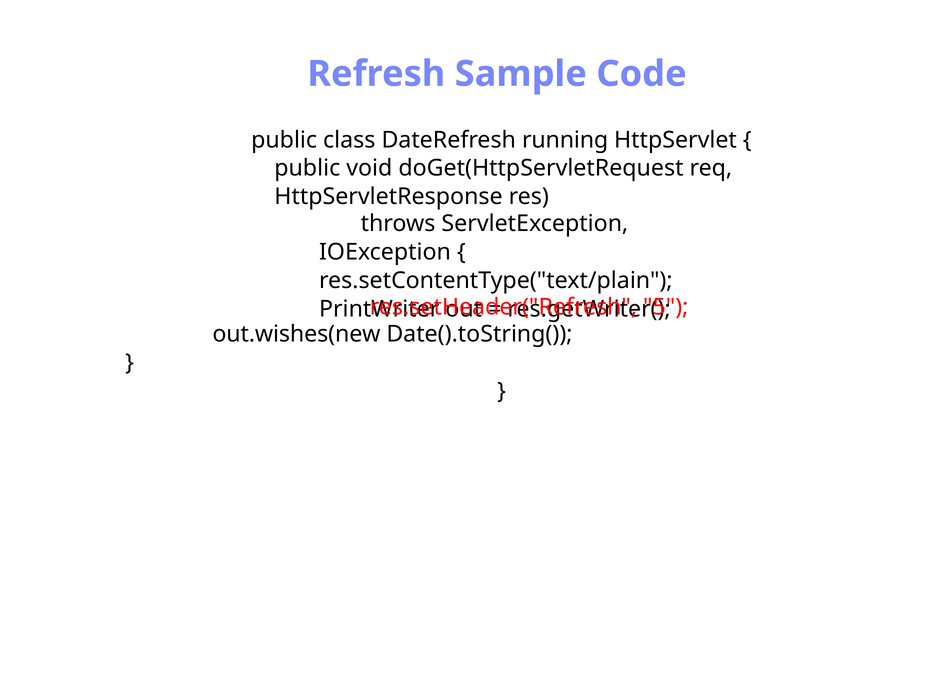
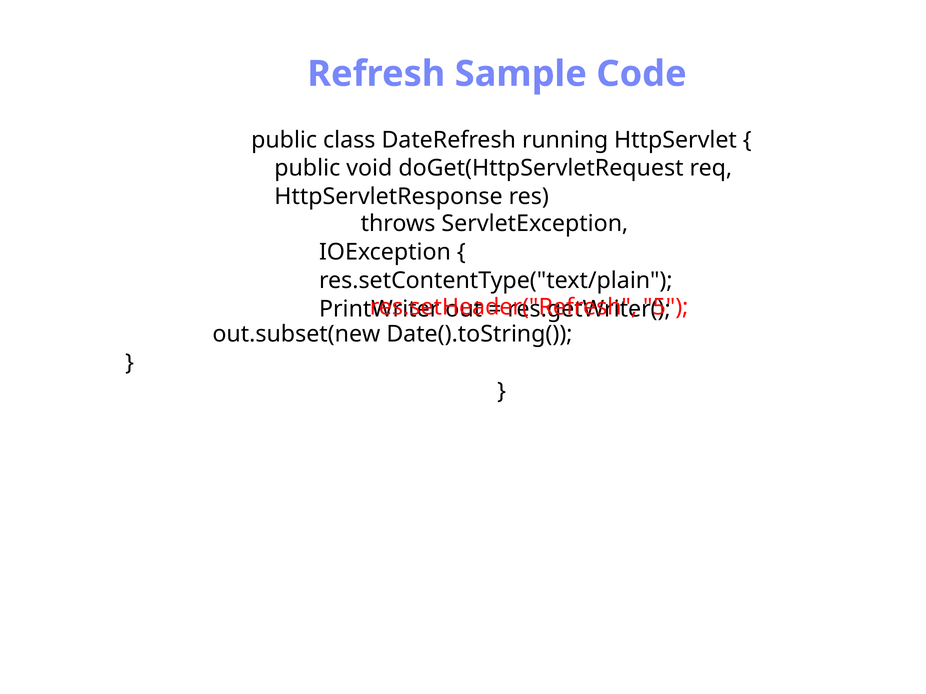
out.wishes(new: out.wishes(new -> out.subset(new (296, 334)
